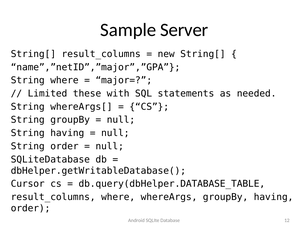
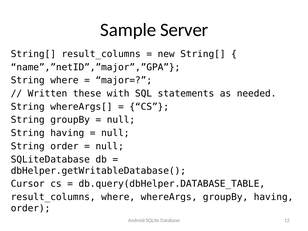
Limited: Limited -> Written (47, 94)
